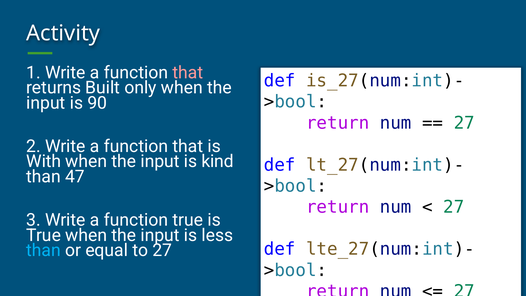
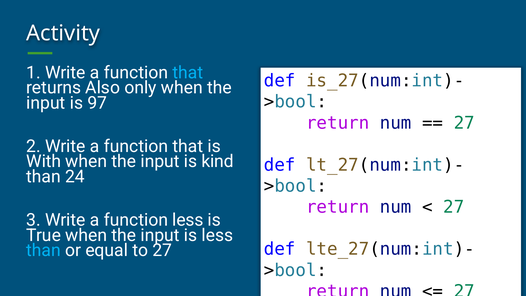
that colour: pink -> light blue (188, 73)
Built: Built -> Also (103, 88)
90: 90 -> 97 (97, 103)
47: 47 -> 24 (75, 177)
function true: true -> less (188, 220)
